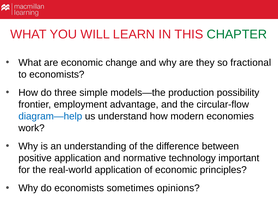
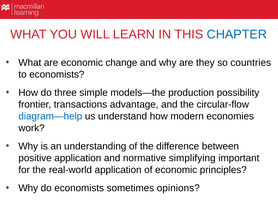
CHAPTER colour: green -> blue (237, 34)
fractional: fractional -> countries (251, 63)
employment: employment -> transactions (80, 104)
technology: technology -> simplifying (192, 158)
